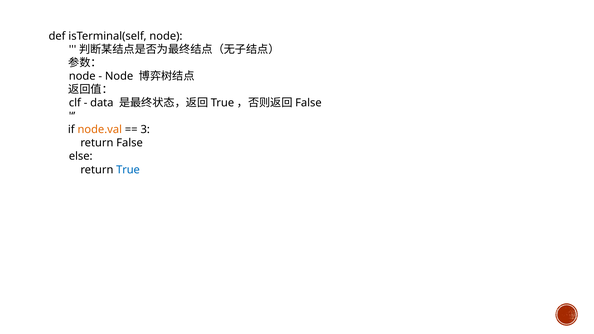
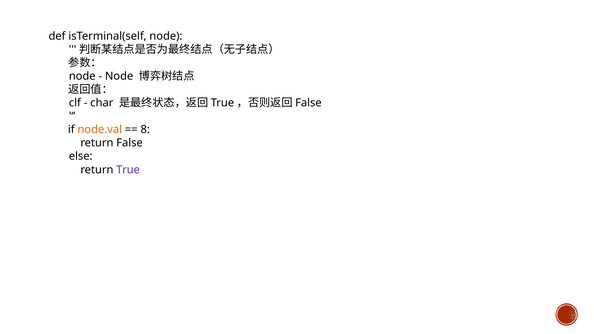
data: data -> char (102, 103)
3: 3 -> 8 (145, 130)
True colour: blue -> purple (128, 170)
